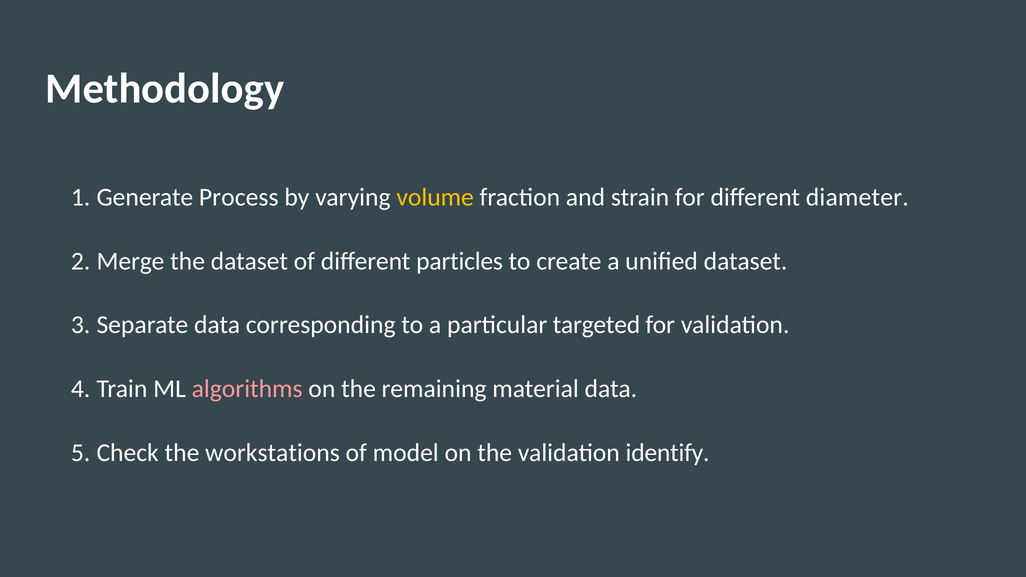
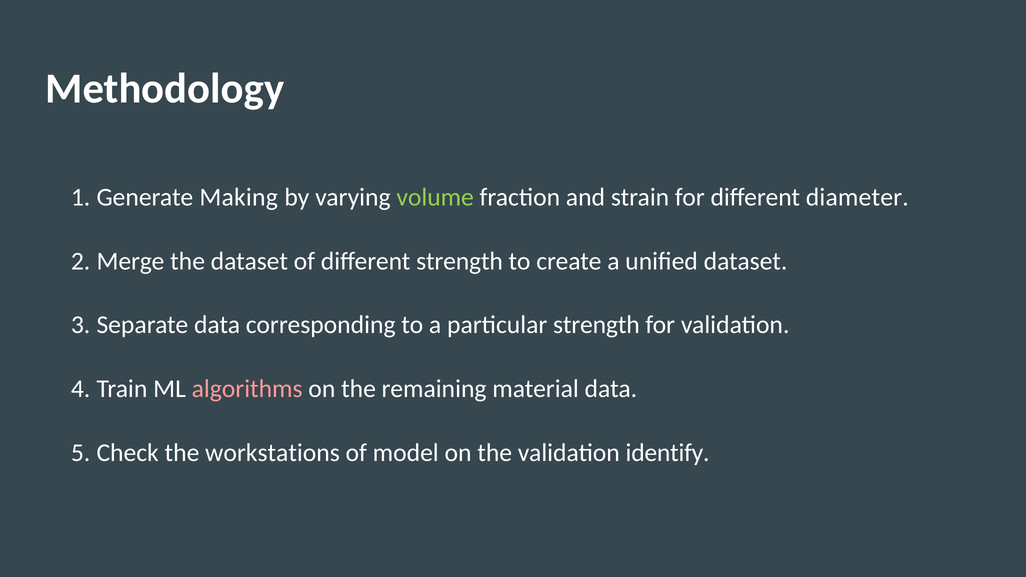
Process: Process -> Making (239, 197)
volume colour: yellow -> light green (435, 197)
different particles: particles -> strength (460, 261)
particular targeted: targeted -> strength (596, 325)
